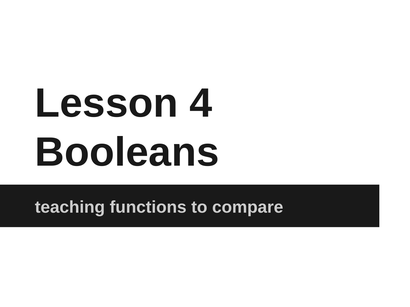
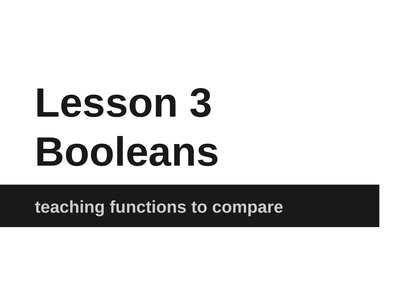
4: 4 -> 3 (201, 103)
